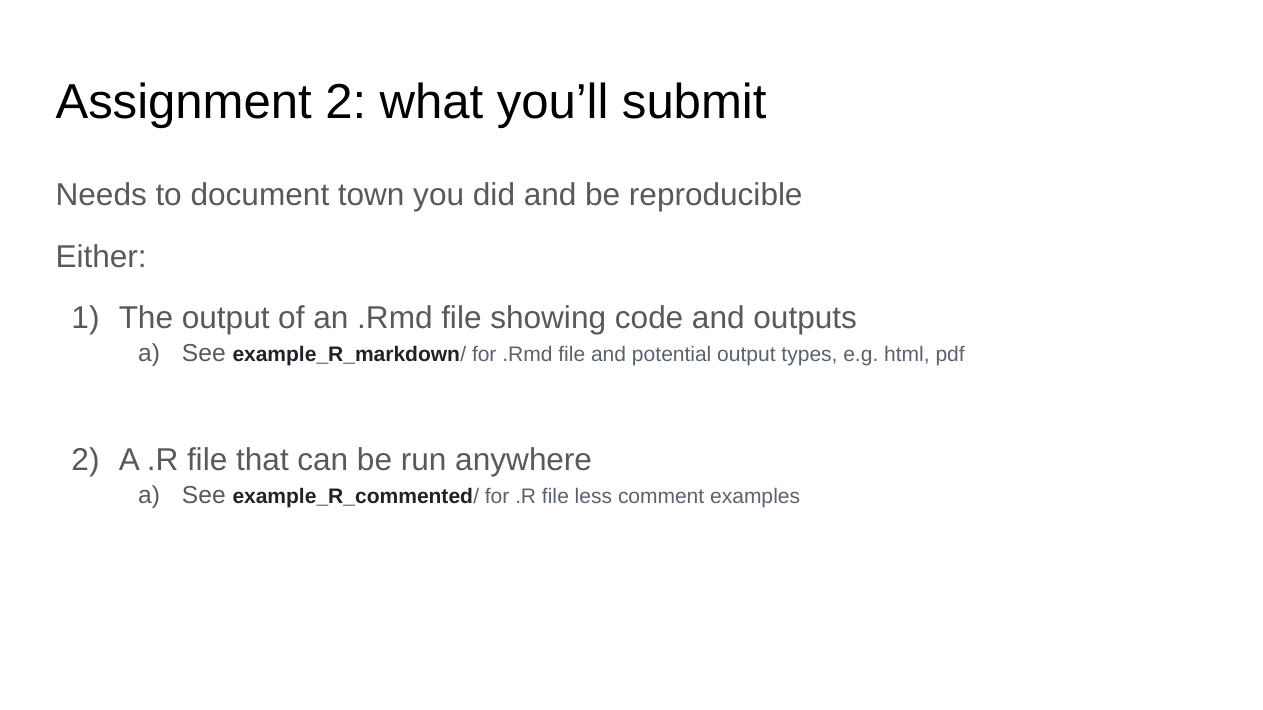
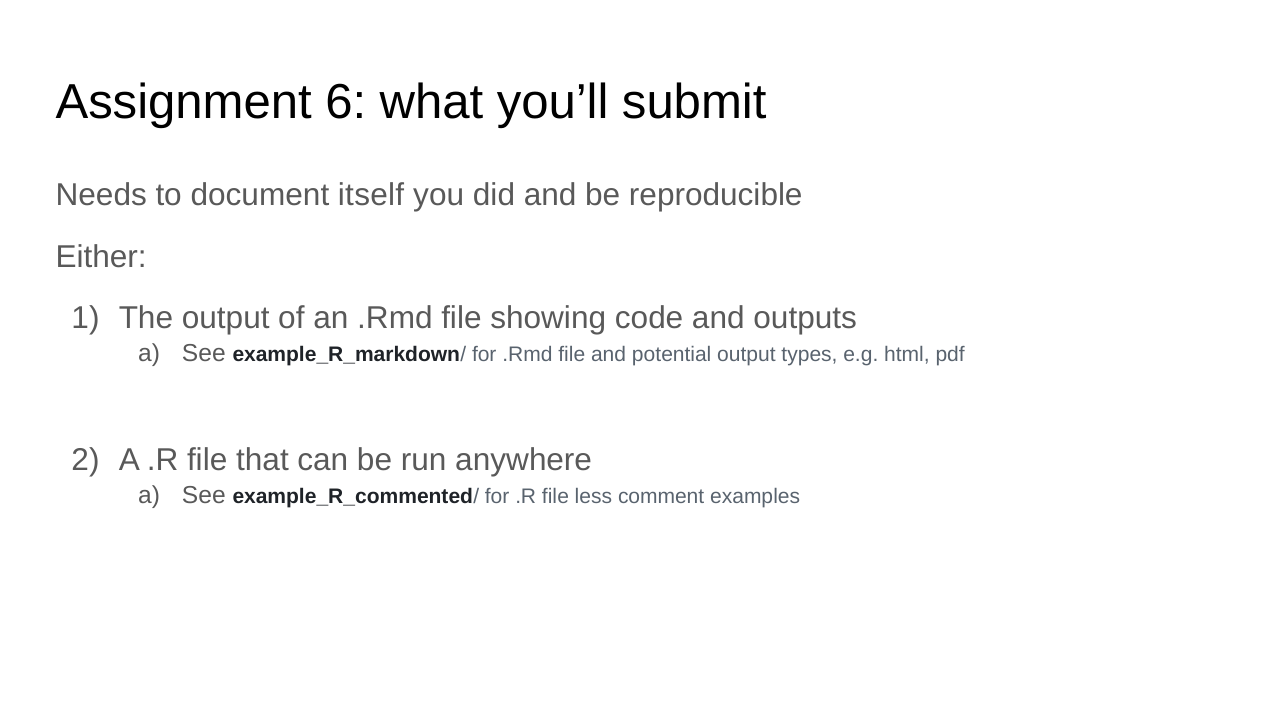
Assignment 2: 2 -> 6 (346, 102)
town: town -> itself (371, 195)
